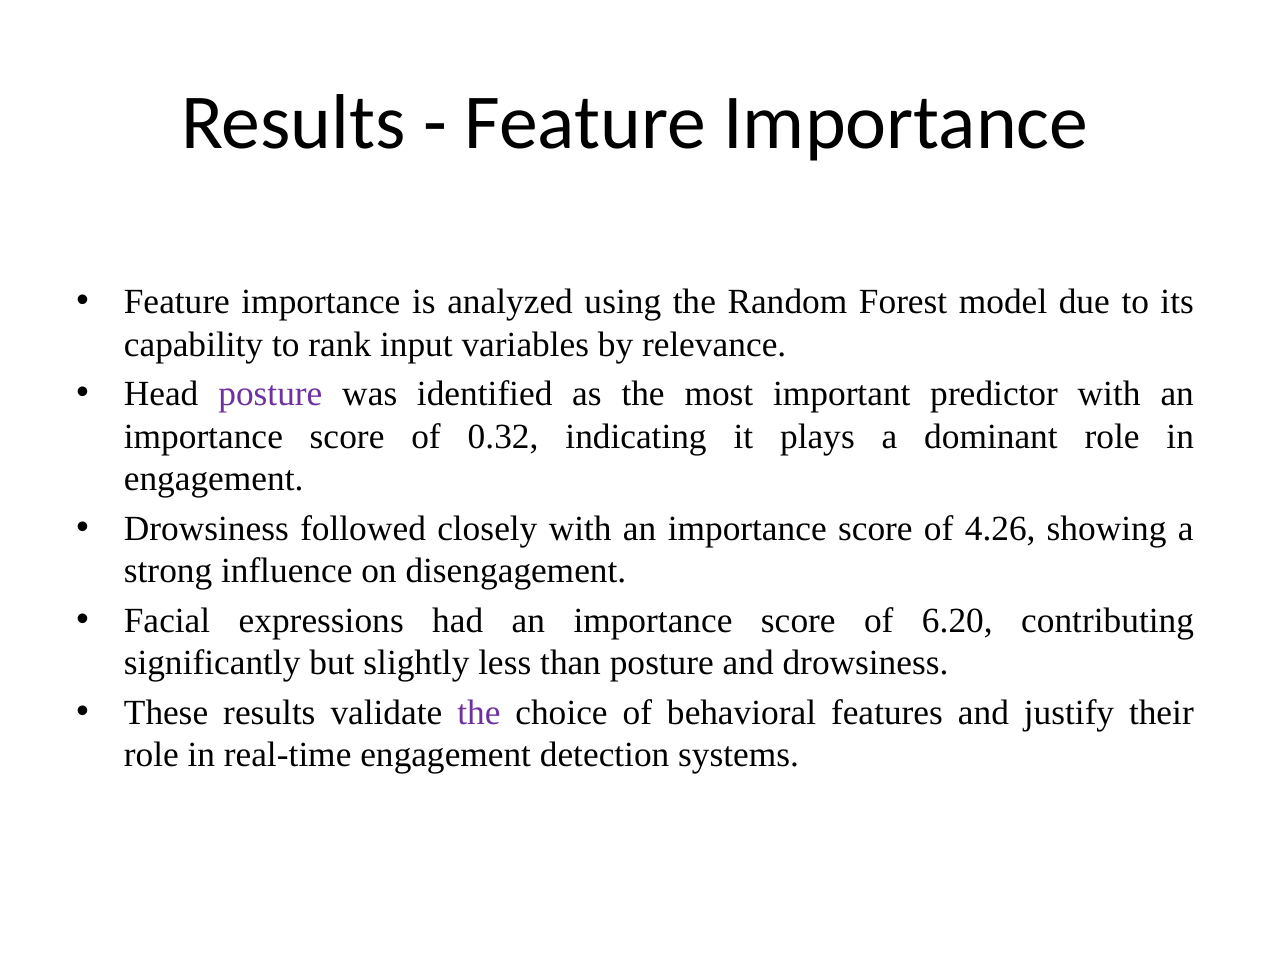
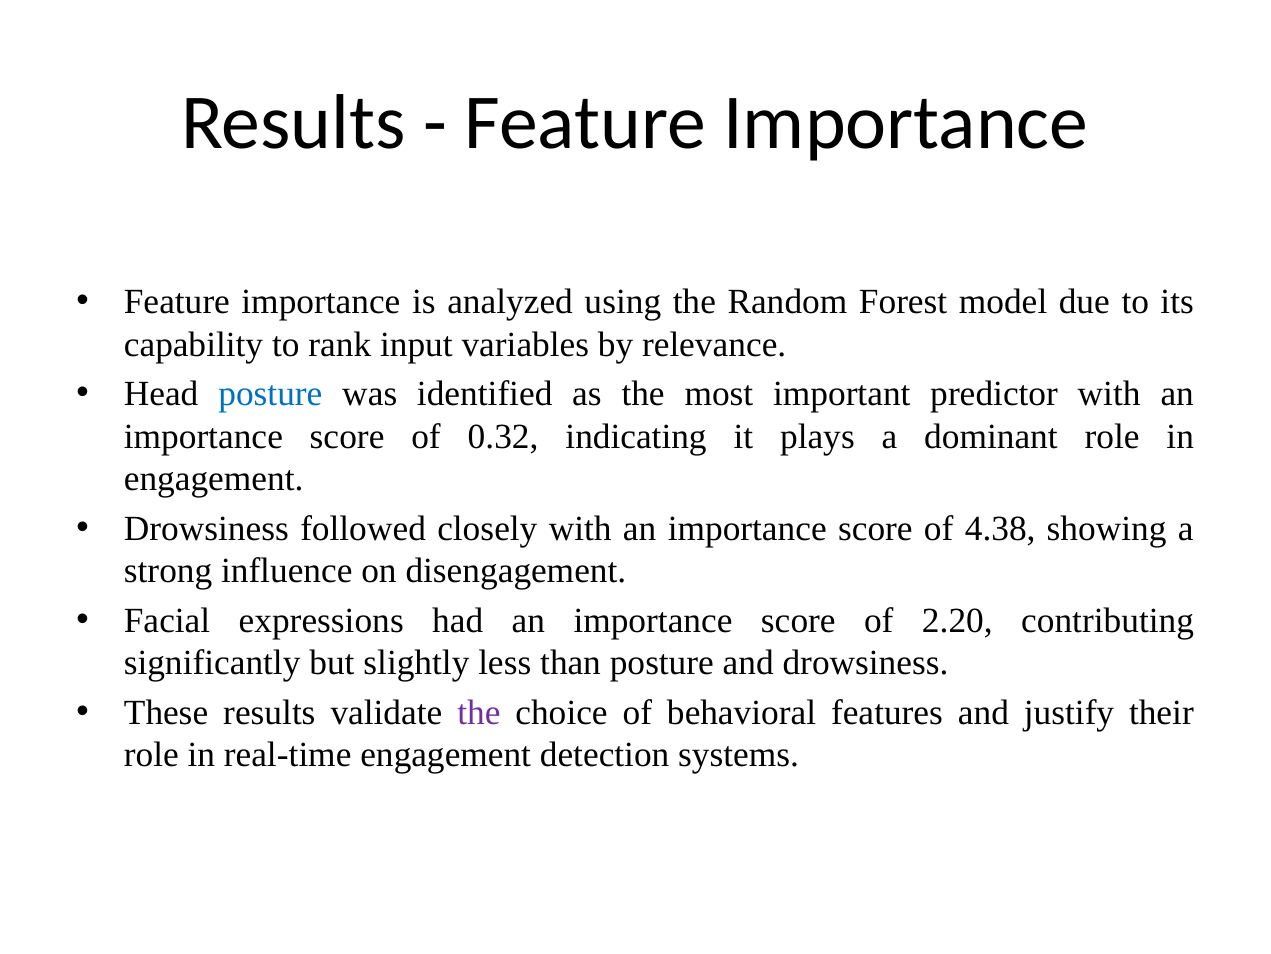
posture colour: purple -> blue (270, 394)
4.26: 4.26 -> 4.38 (1000, 528)
6.20: 6.20 -> 2.20 (957, 620)
